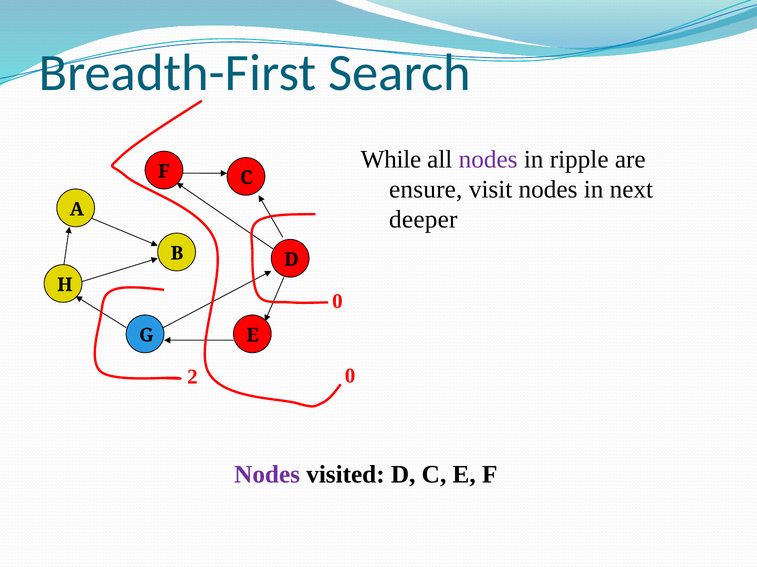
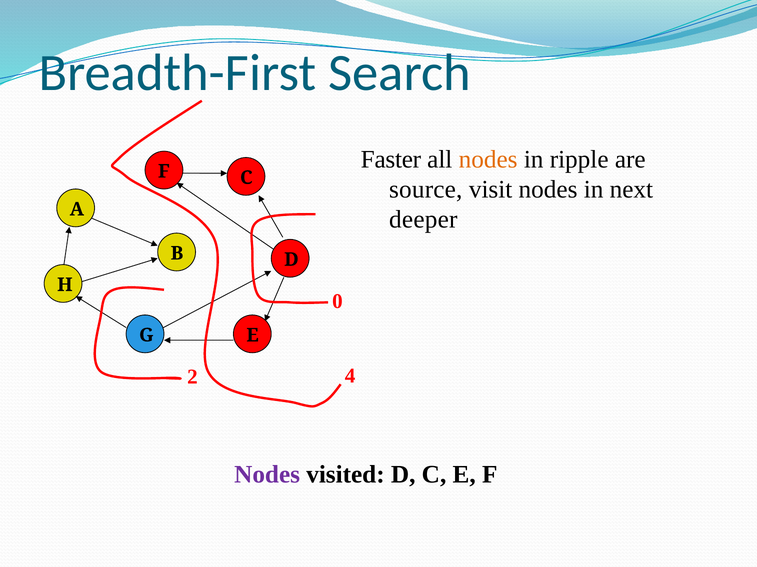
While: While -> Faster (391, 159)
nodes colour: purple -> orange (488, 159)
ensure: ensure -> source (426, 190)
2 0: 0 -> 4 (350, 376)
